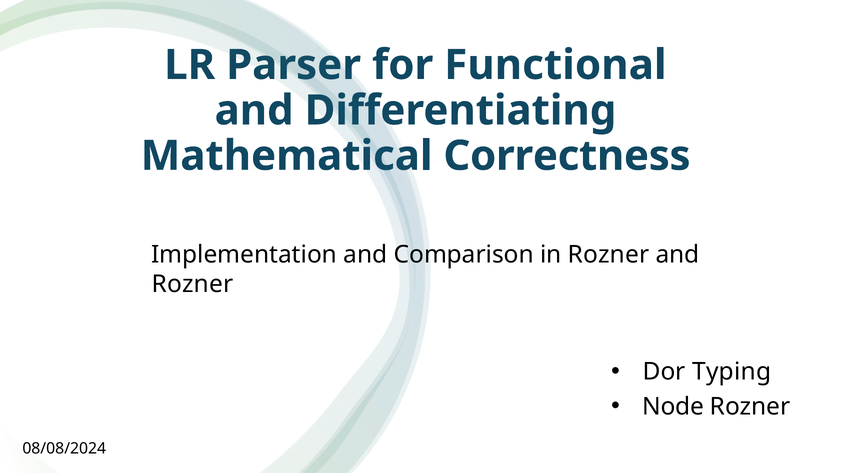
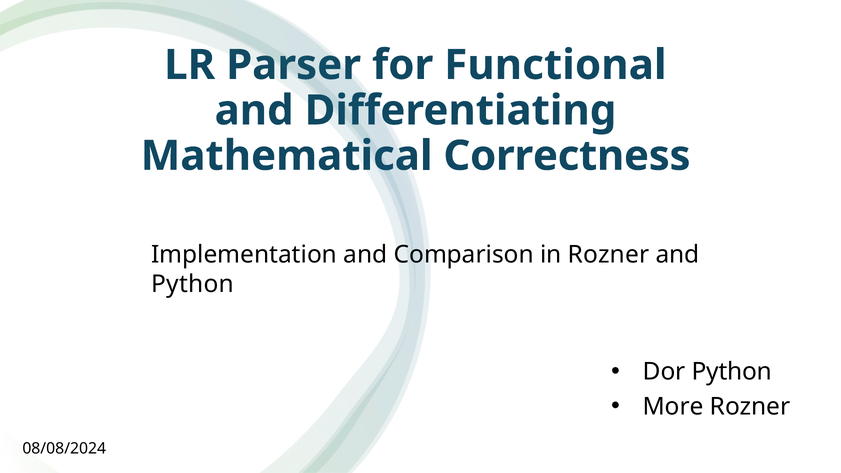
Rozner: Rozner -> Python (193, 284)
Dor Typing: Typing -> Python (732, 372)
Node: Node -> More (673, 407)
